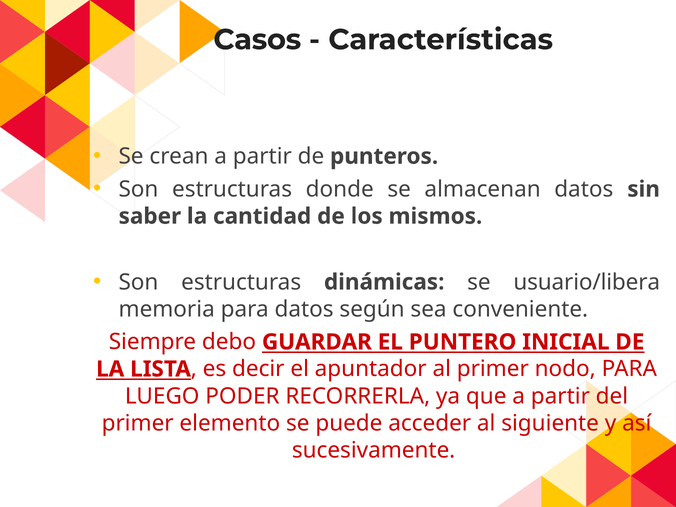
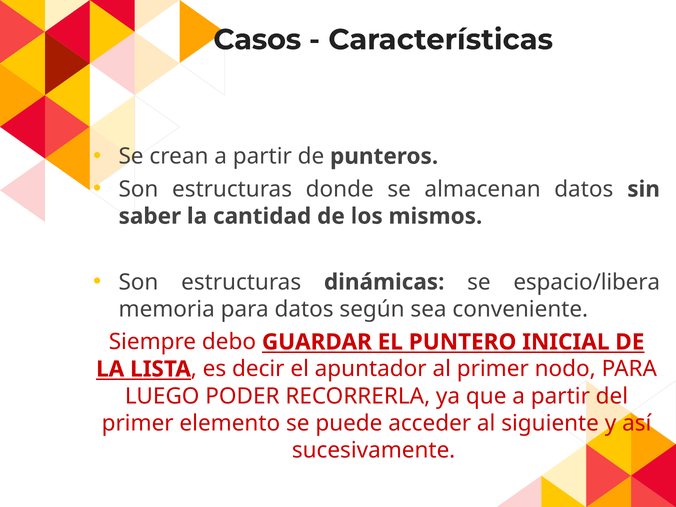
usuario/libera: usuario/libera -> espacio/libera (587, 282)
